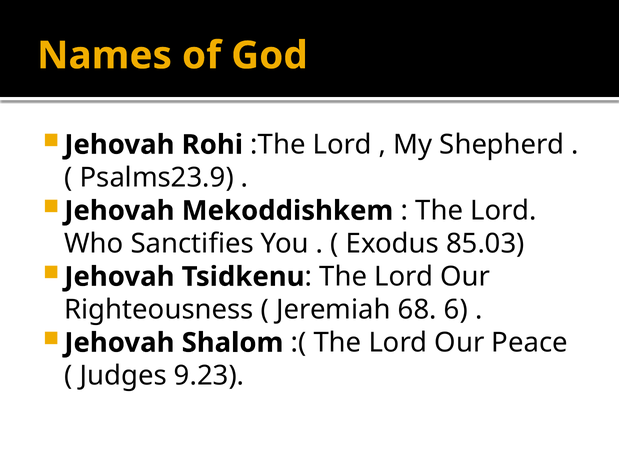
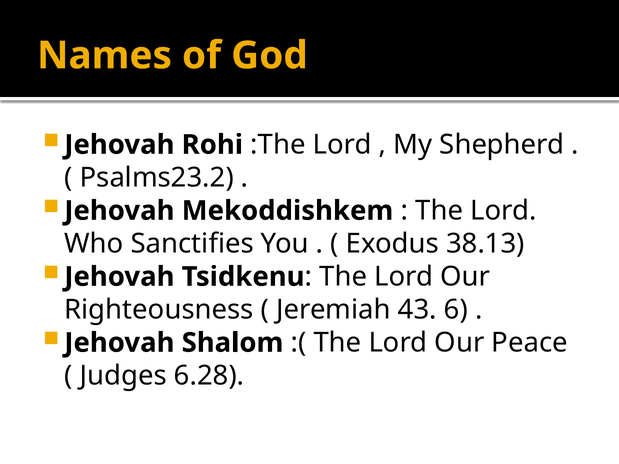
Psalms23.9: Psalms23.9 -> Psalms23.2 (157, 178)
85.03: 85.03 -> 38.13 (485, 244)
68: 68 -> 43 (417, 310)
9.23: 9.23 -> 6.28 (209, 376)
